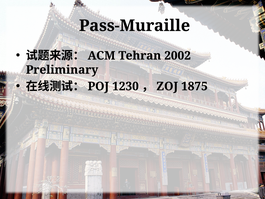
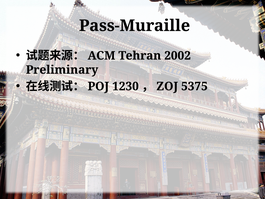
1875: 1875 -> 5375 (194, 86)
